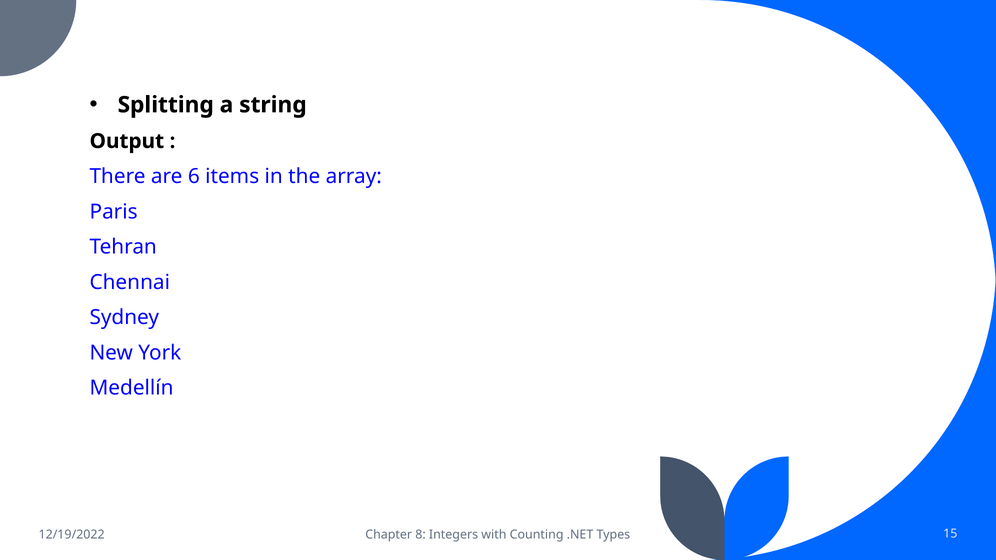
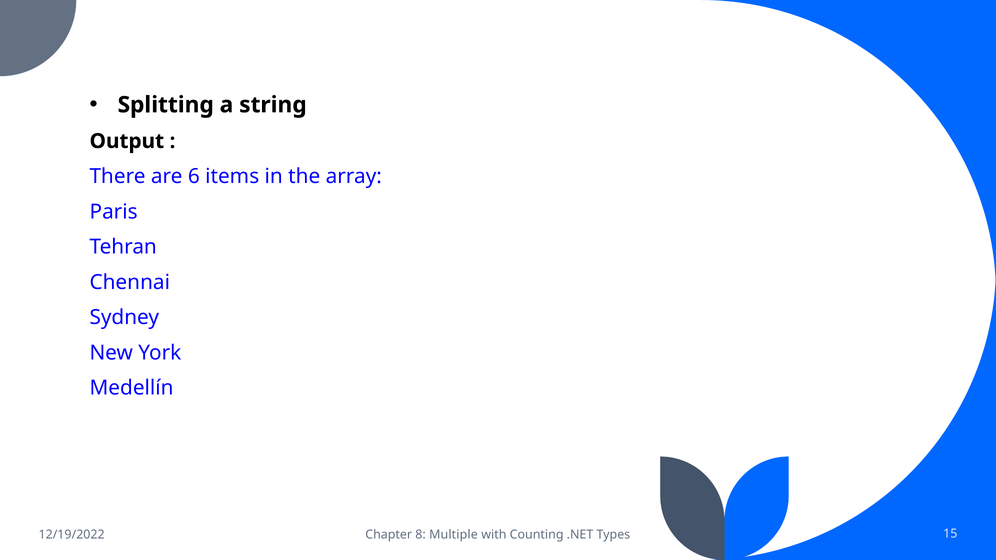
Integers: Integers -> Multiple (453, 535)
